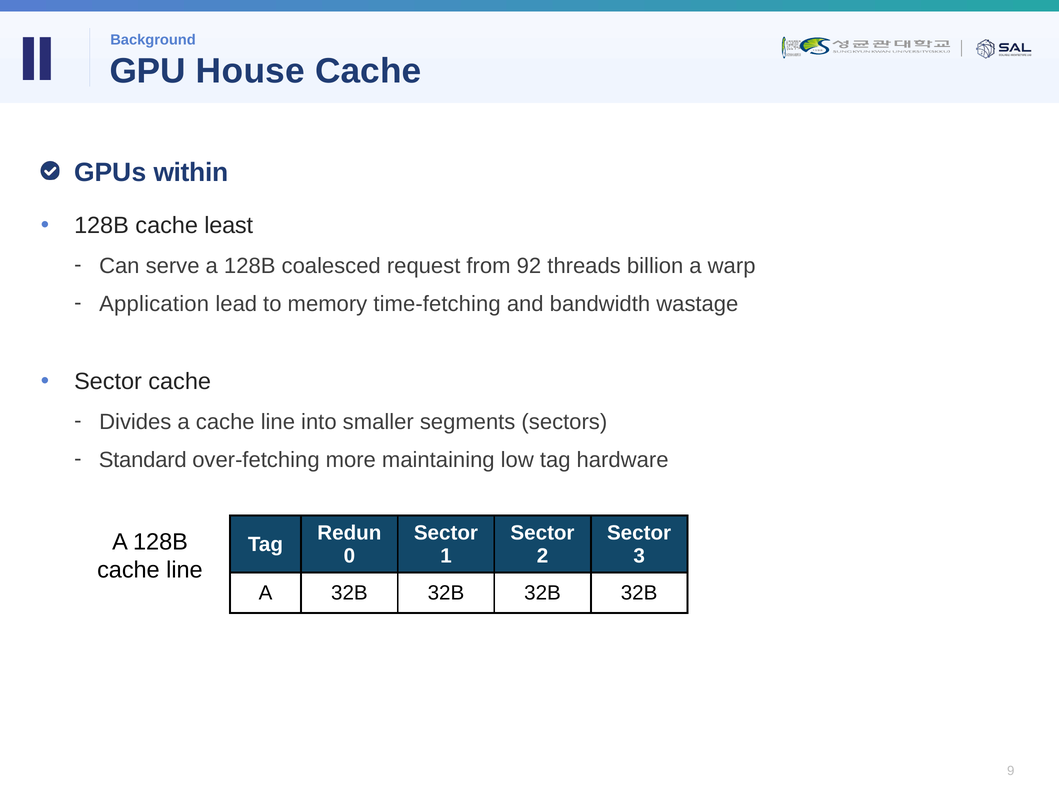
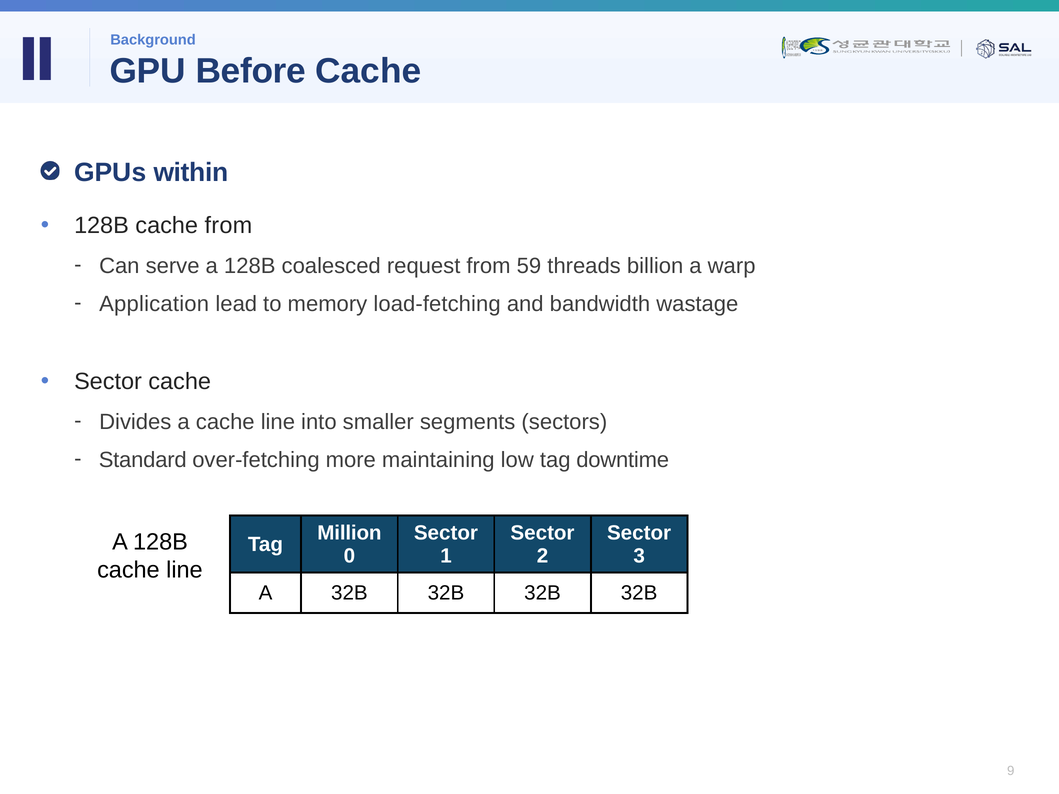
House: House -> Before (251, 71)
cache least: least -> from (228, 226)
92: 92 -> 59 (529, 266)
time-fetching: time-fetching -> load-fetching (437, 304)
hardware: hardware -> downtime (623, 460)
Redun: Redun -> Million (349, 533)
